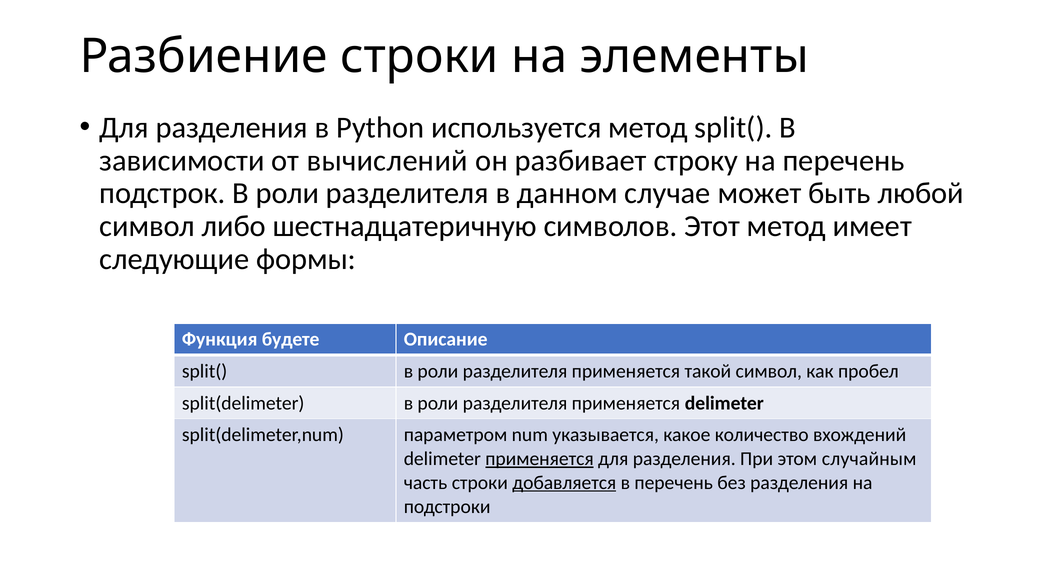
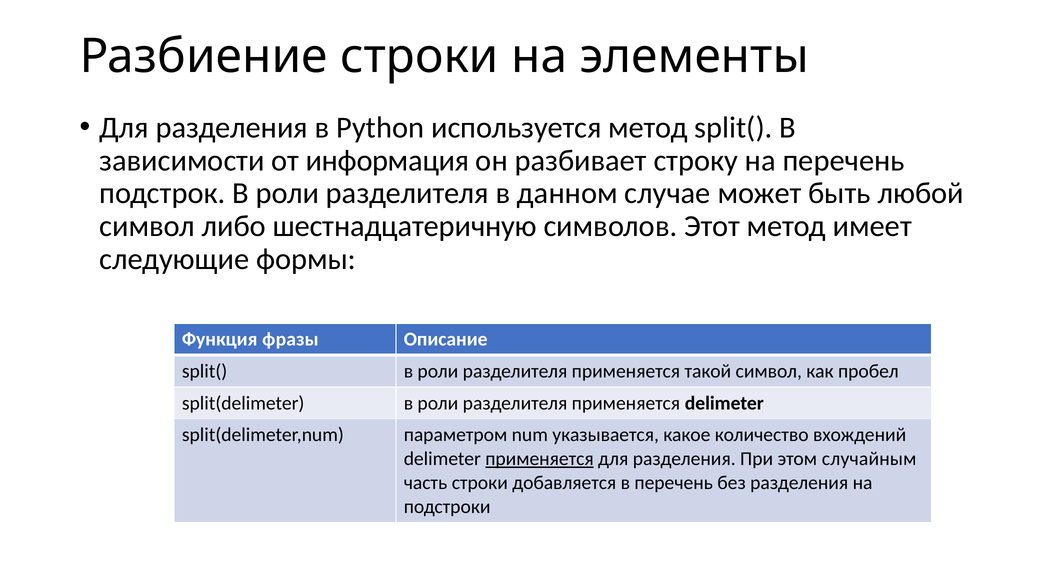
вычислений: вычислений -> информация (388, 160)
будете: будете -> фразы (290, 339)
добавляется underline: present -> none (564, 483)
